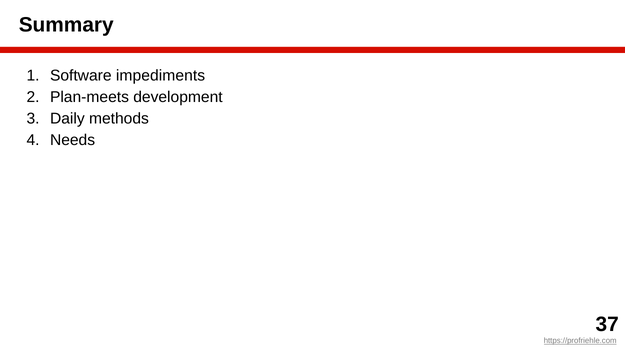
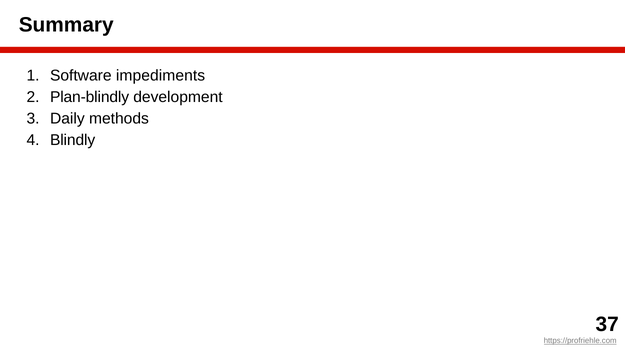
Plan-meets: Plan-meets -> Plan-blindly (90, 97)
Needs: Needs -> Blindly (73, 140)
